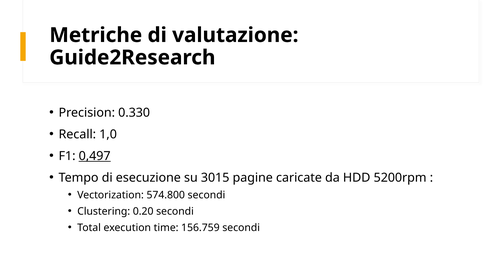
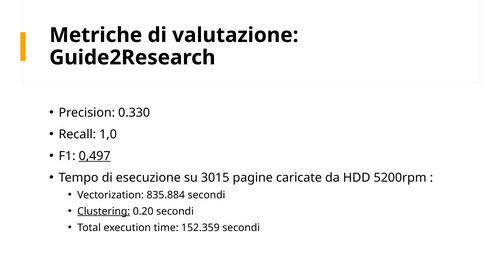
574.800: 574.800 -> 835.884 (166, 195)
Clustering underline: none -> present (104, 211)
156.759: 156.759 -> 152.359 (200, 228)
